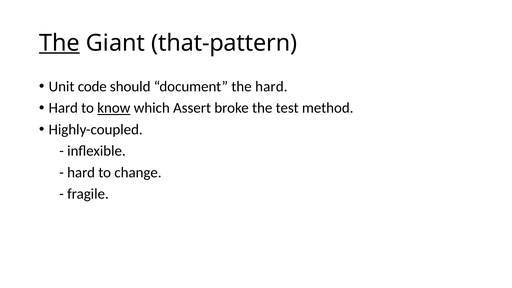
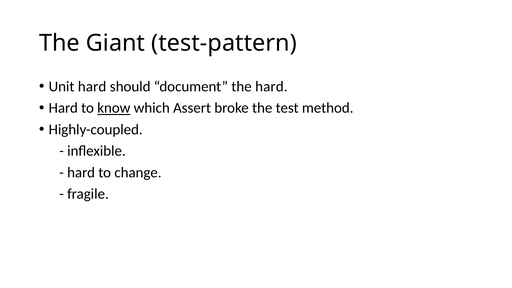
The underline: present -> none (59, 43)
that-pattern: that-pattern -> test-pattern (224, 43)
Unit code: code -> hard (92, 87)
